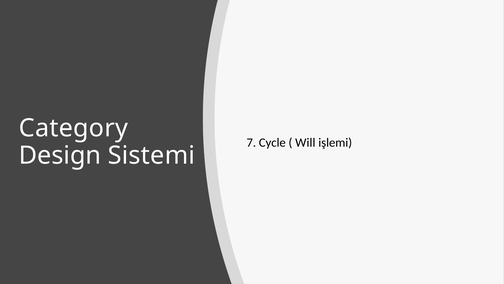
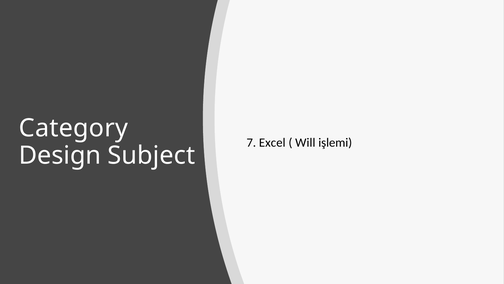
Cycle: Cycle -> Excel (272, 142)
Sistemi: Sistemi -> Subject (151, 155)
